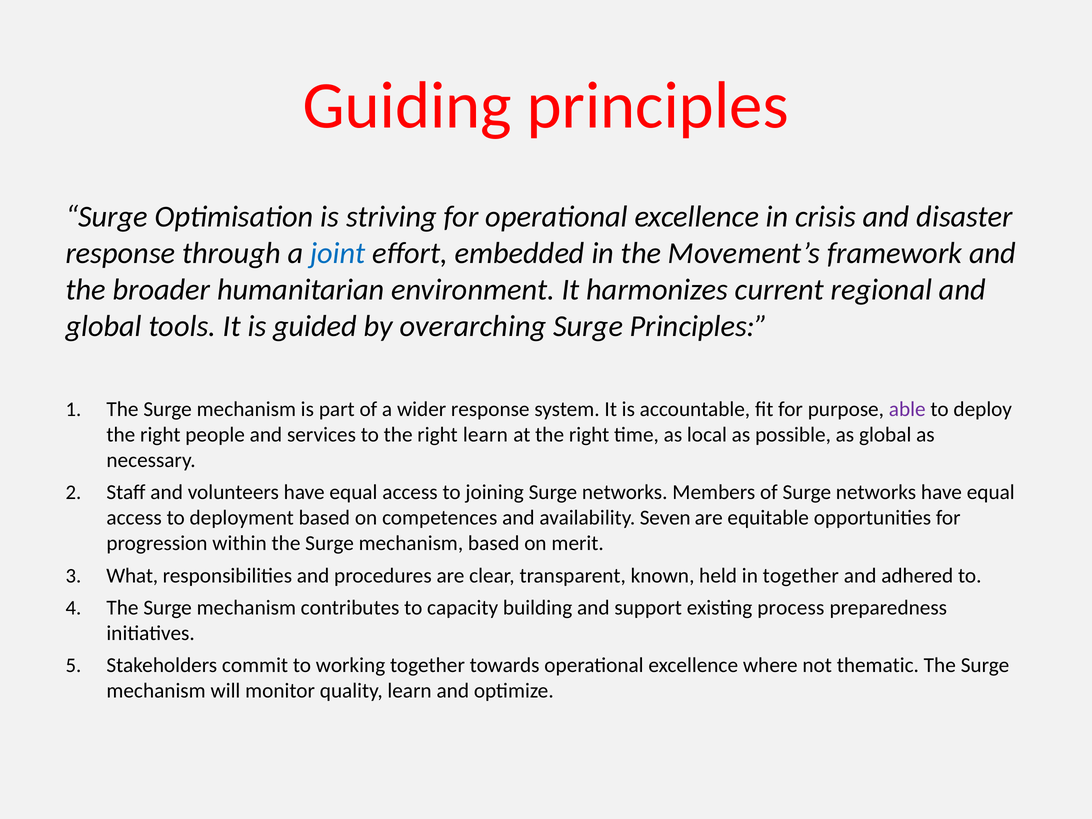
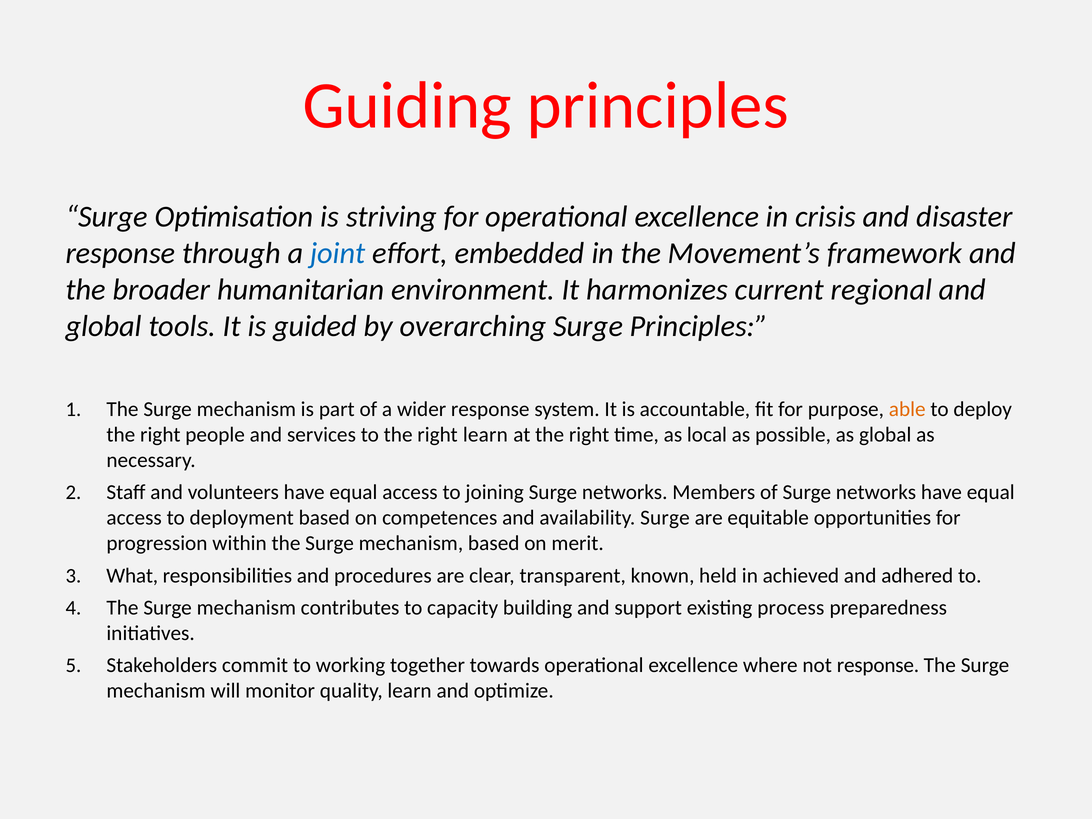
able colour: purple -> orange (907, 409)
availability Seven: Seven -> Surge (665, 518)
in together: together -> achieved (801, 576)
not thematic: thematic -> response (878, 665)
